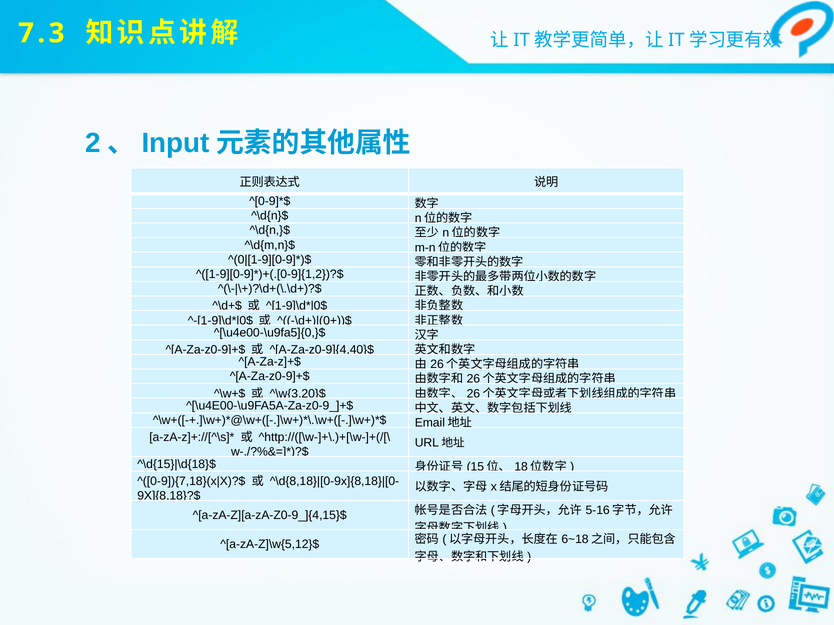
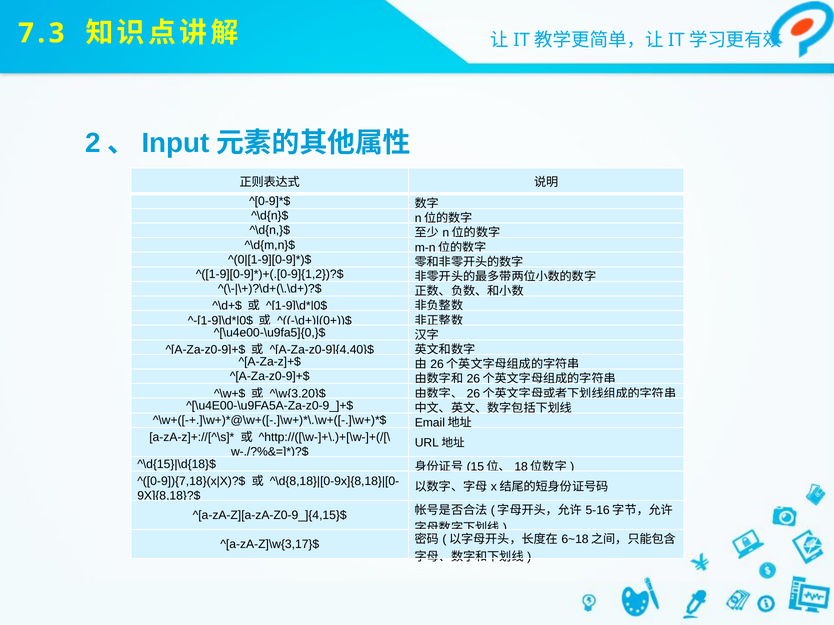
^[a-zA-Z]\w{5,12}$: ^[a-zA-Z]\w{5,12}$ -> ^[a-zA-Z]\w{3,17}$ (270, 545)
